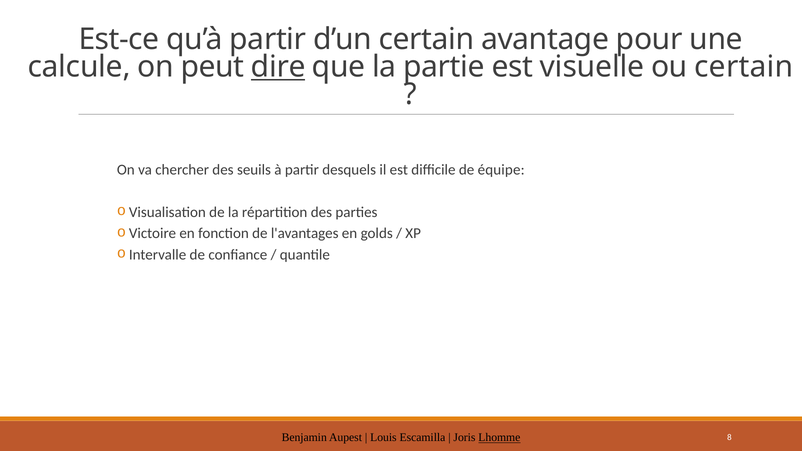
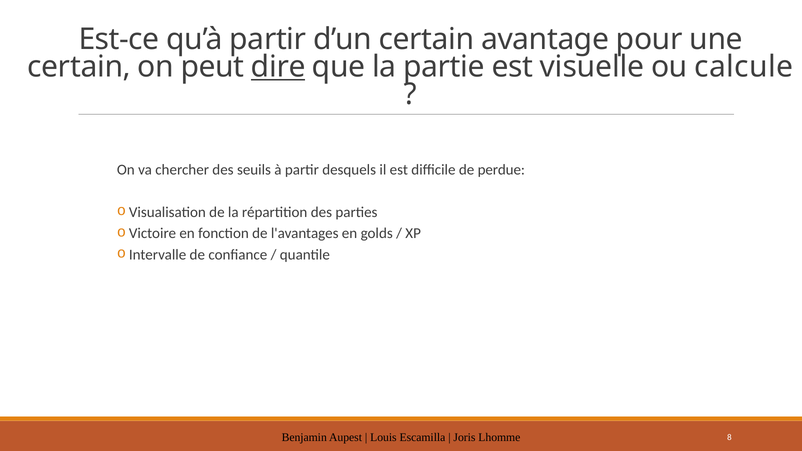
calcule: calcule -> certain (79, 67)
ou certain: certain -> calcule (744, 67)
équipe: équipe -> perdue (501, 170)
Lhomme underline: present -> none (499, 438)
